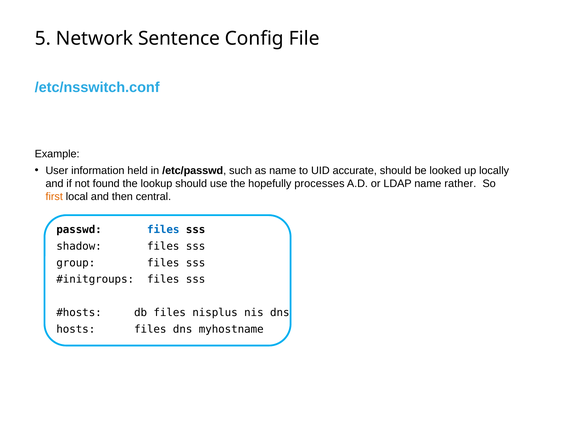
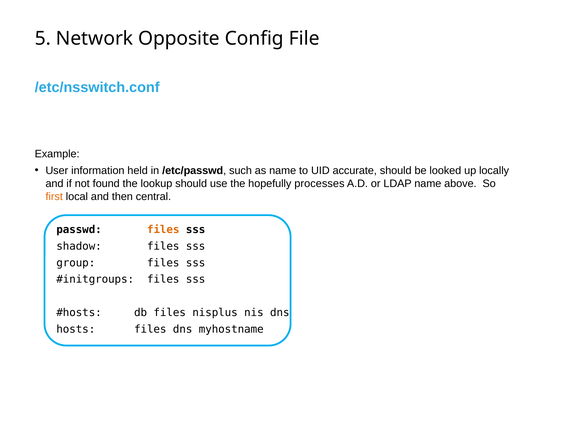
Sentence: Sentence -> Opposite (179, 38)
rather: rather -> above (460, 183)
files colour: blue -> orange (163, 230)
